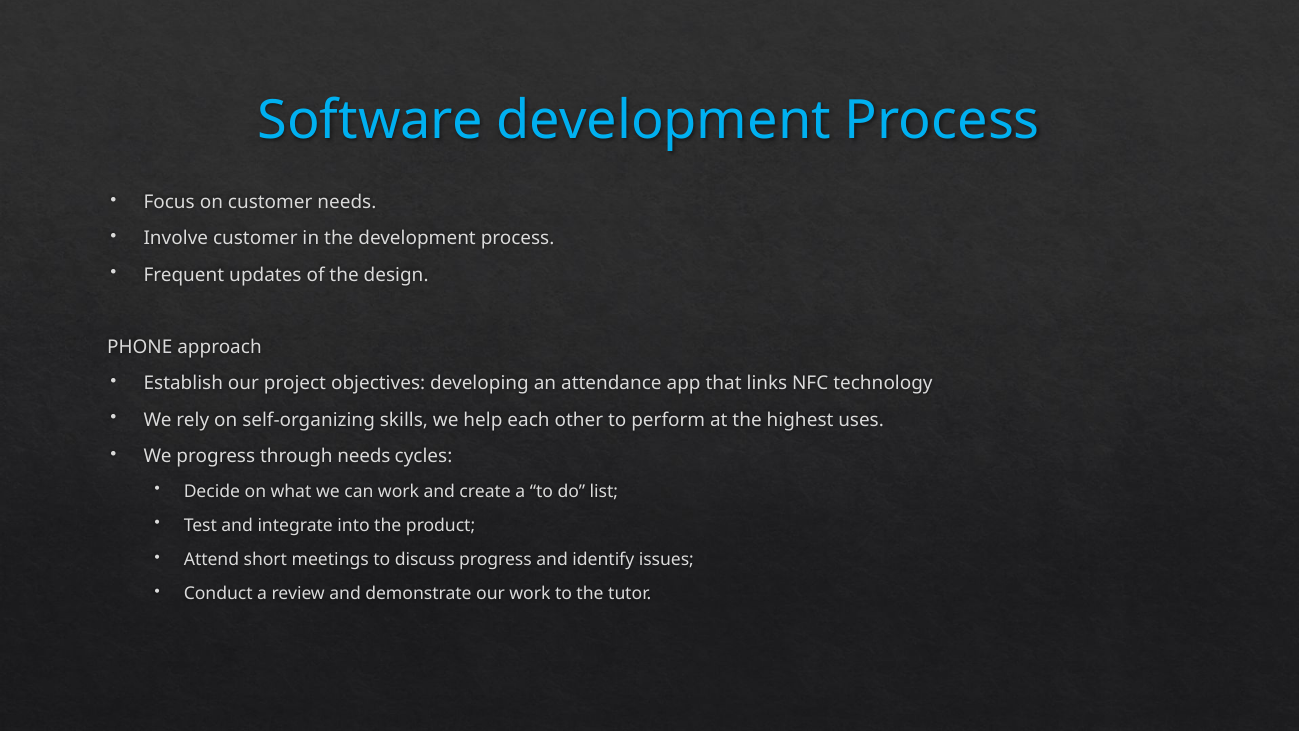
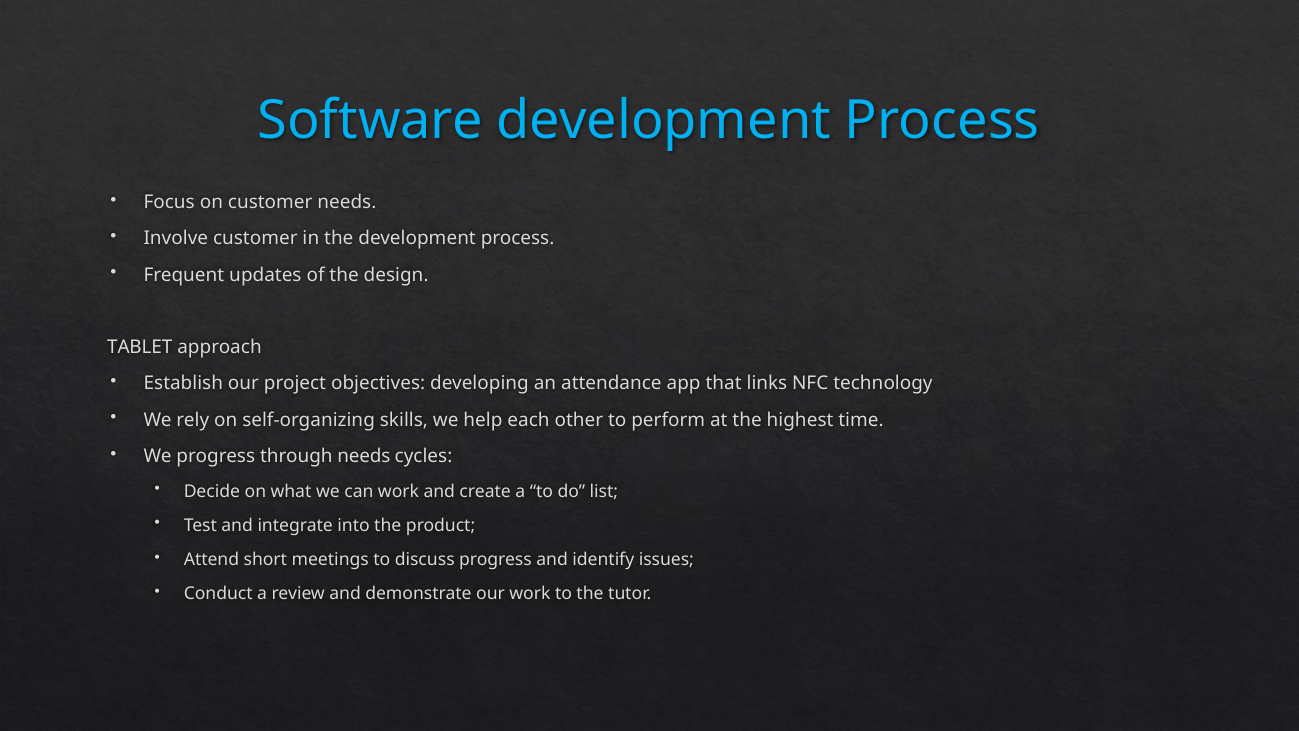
PHONE: PHONE -> TABLET (140, 347)
uses: uses -> time (861, 420)
